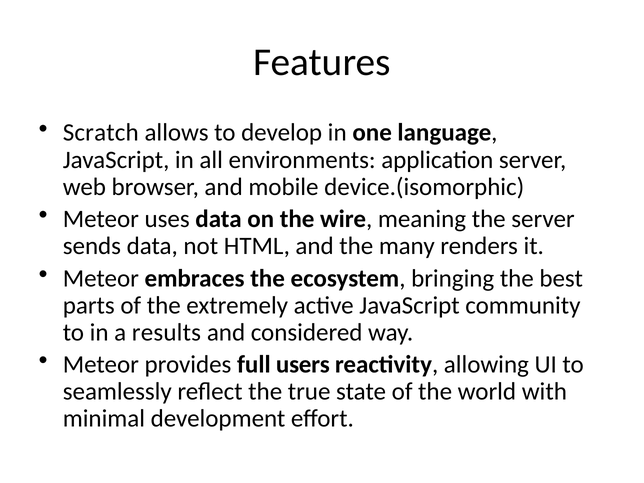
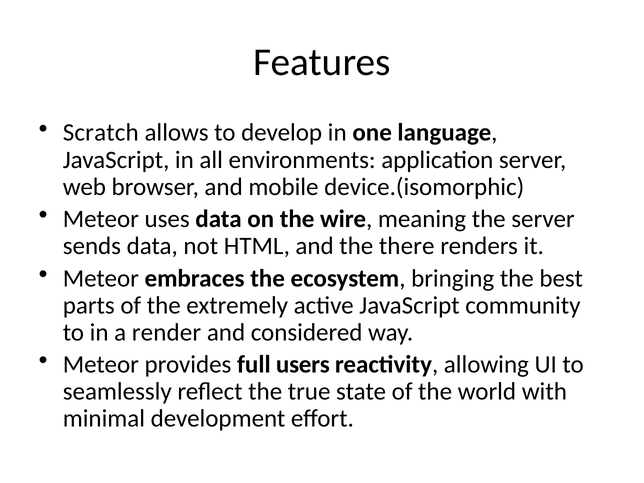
many: many -> there (407, 246)
results: results -> render (166, 332)
